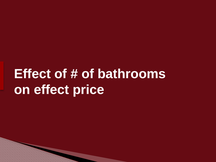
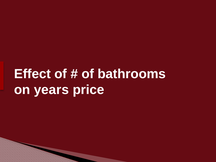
on effect: effect -> years (51, 90)
